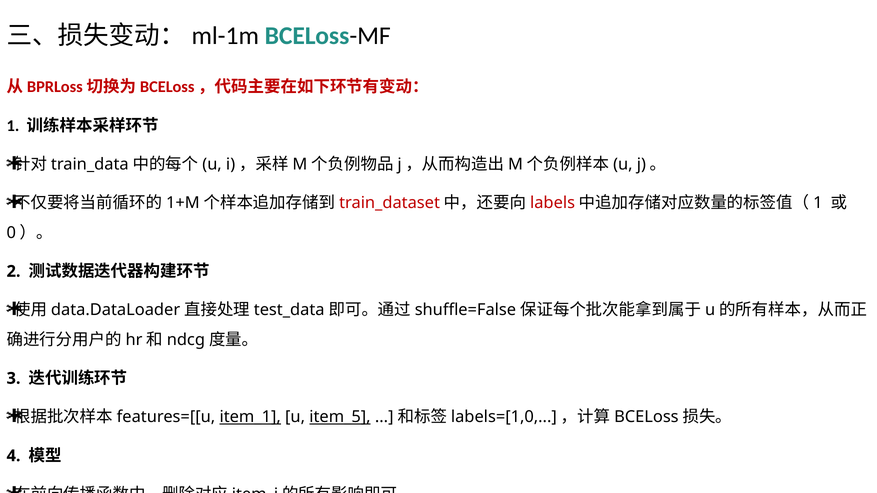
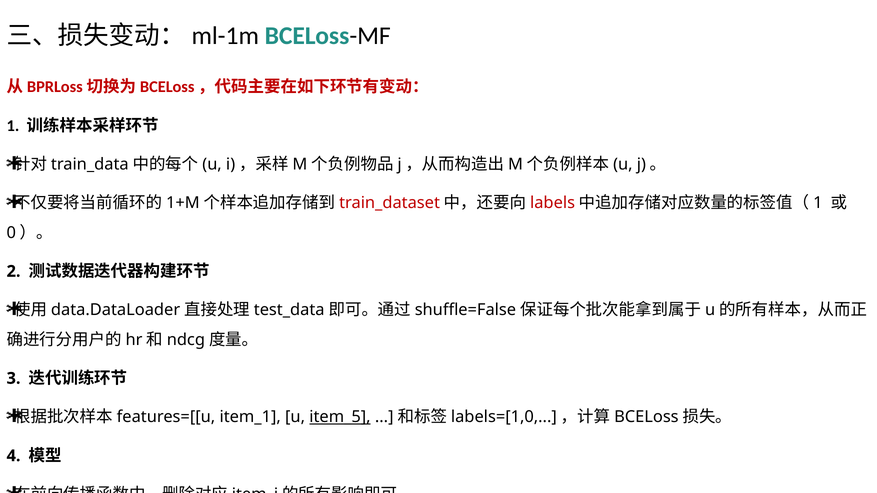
item_1 underline: present -> none (250, 417)
